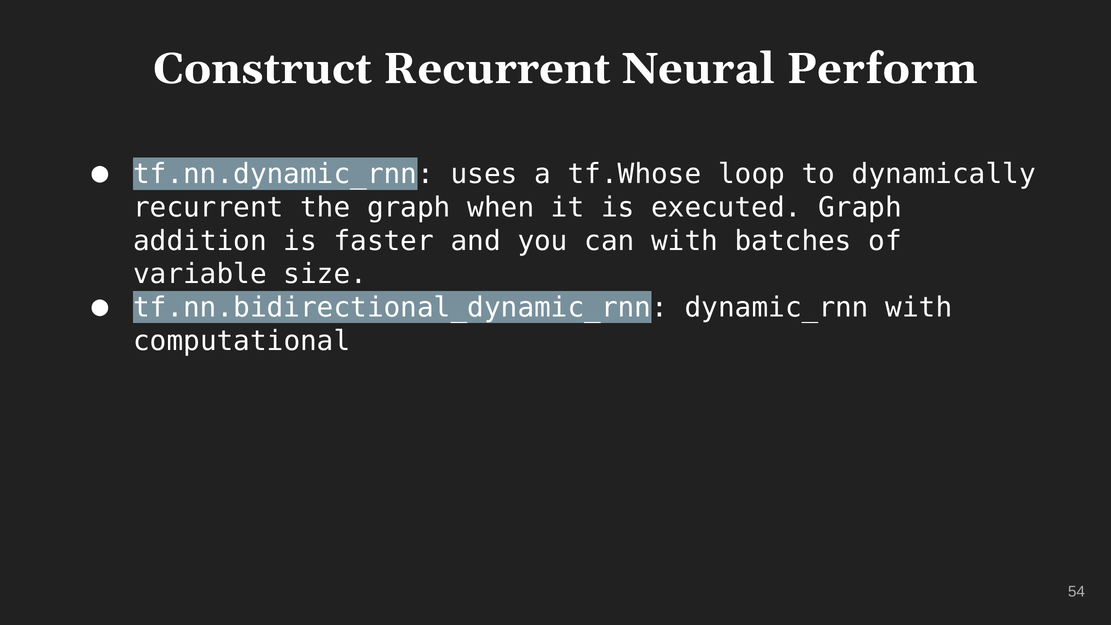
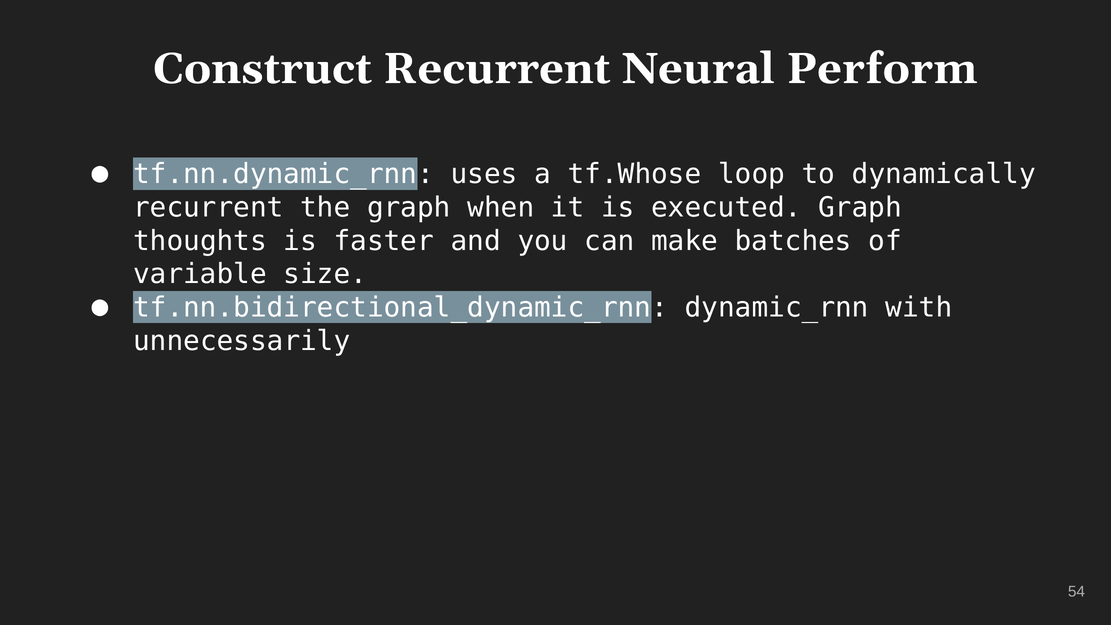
addition: addition -> thoughts (200, 241)
can with: with -> make (685, 241)
computational: computational -> unnecessarily (242, 341)
